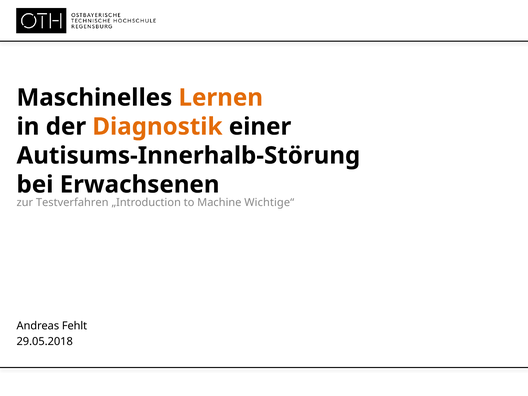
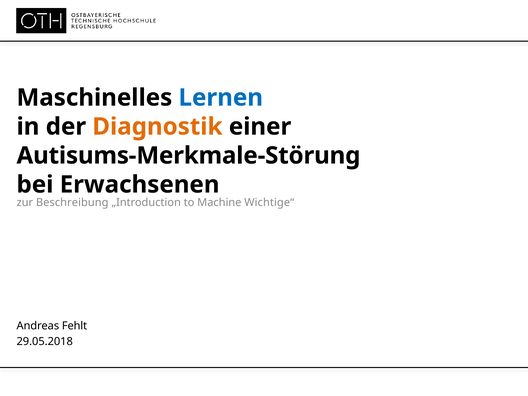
Lernen colour: orange -> blue (221, 98)
Autisums-Innerhalb-Störung: Autisums-Innerhalb-Störung -> Autisums-Merkmale-Störung (188, 156)
Testverfahren: Testverfahren -> Beschreibung (72, 202)
